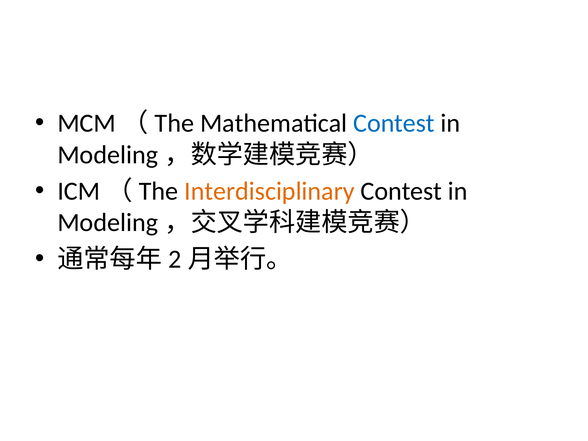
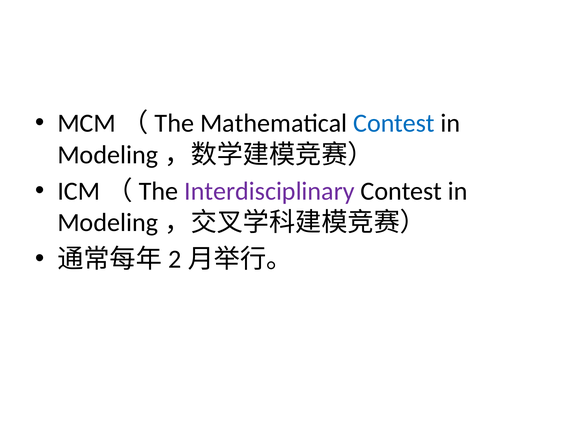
Interdisciplinary colour: orange -> purple (269, 191)
